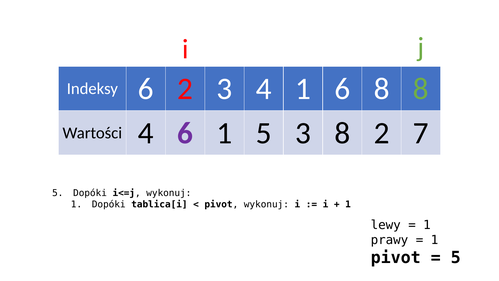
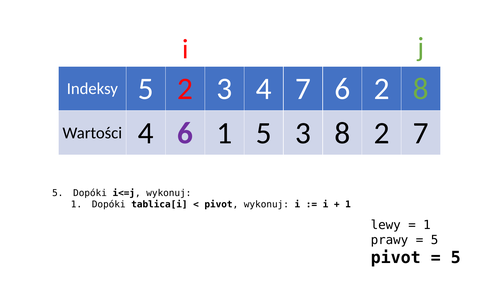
Indeksy 6: 6 -> 5 (146, 89)
4 1: 1 -> 7 (303, 89)
6 8: 8 -> 2 (382, 89)
1: 1 -> 5 (435, 240)
